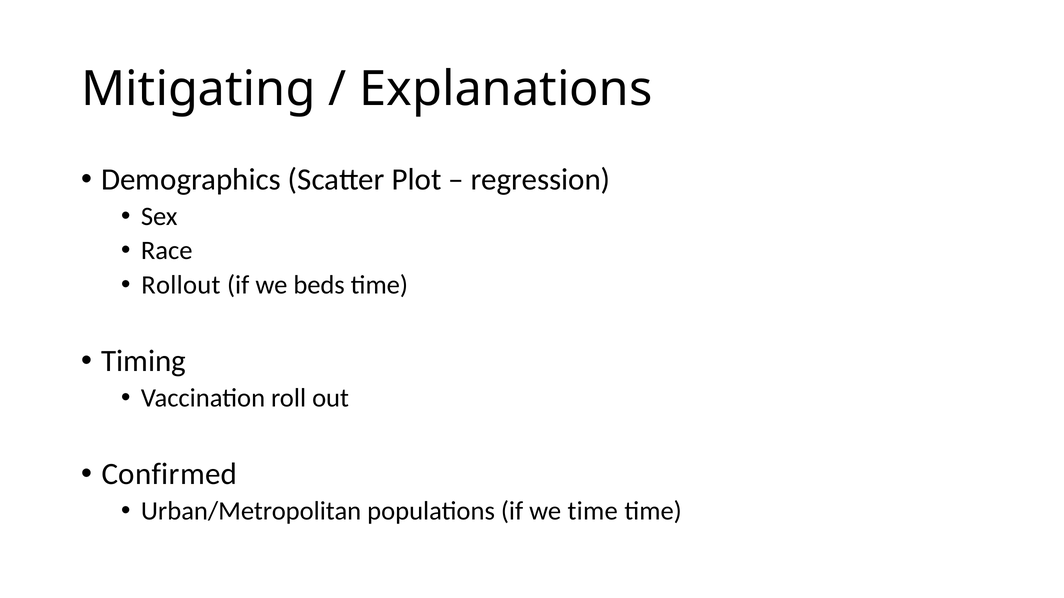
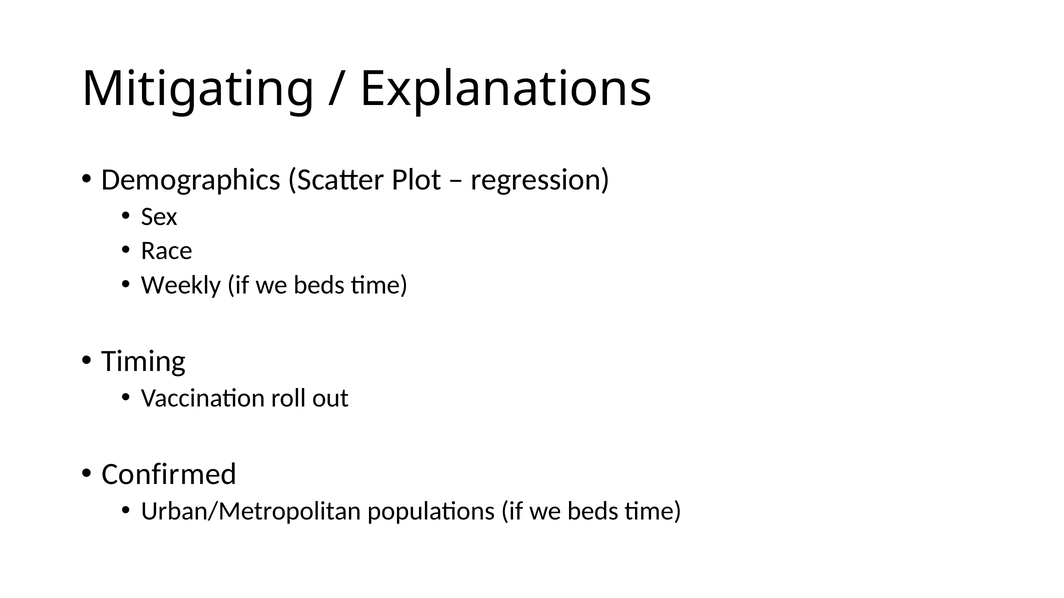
Rollout: Rollout -> Weekly (181, 285)
populations if we time: time -> beds (593, 511)
